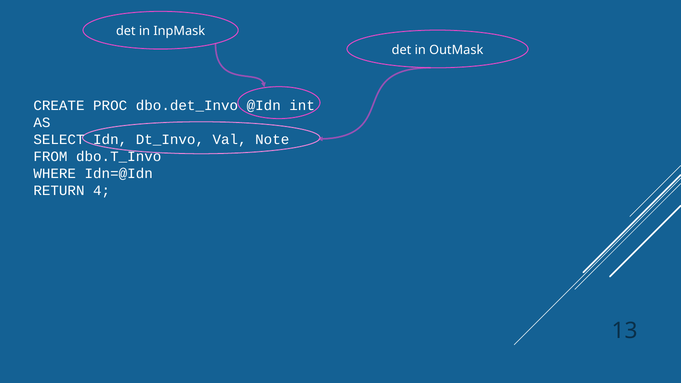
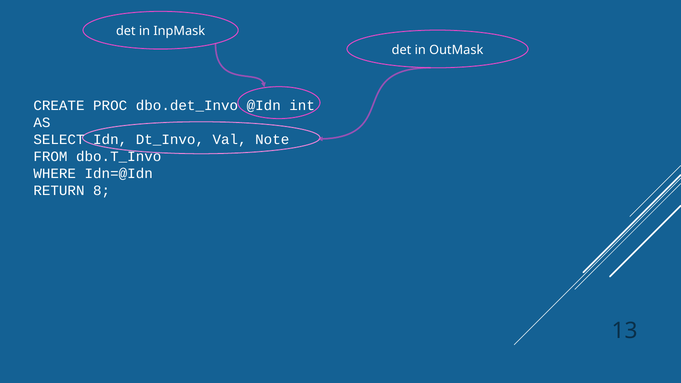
4: 4 -> 8 (102, 191)
